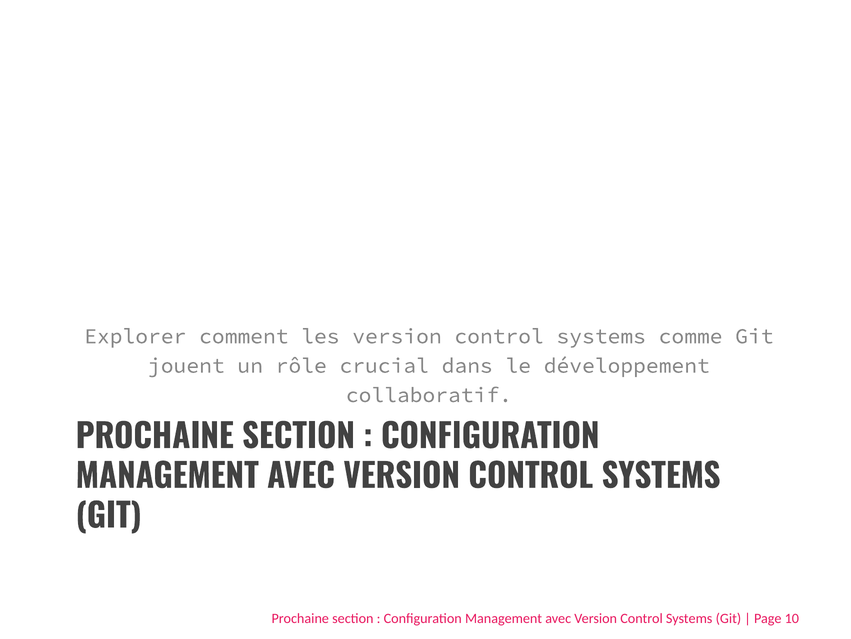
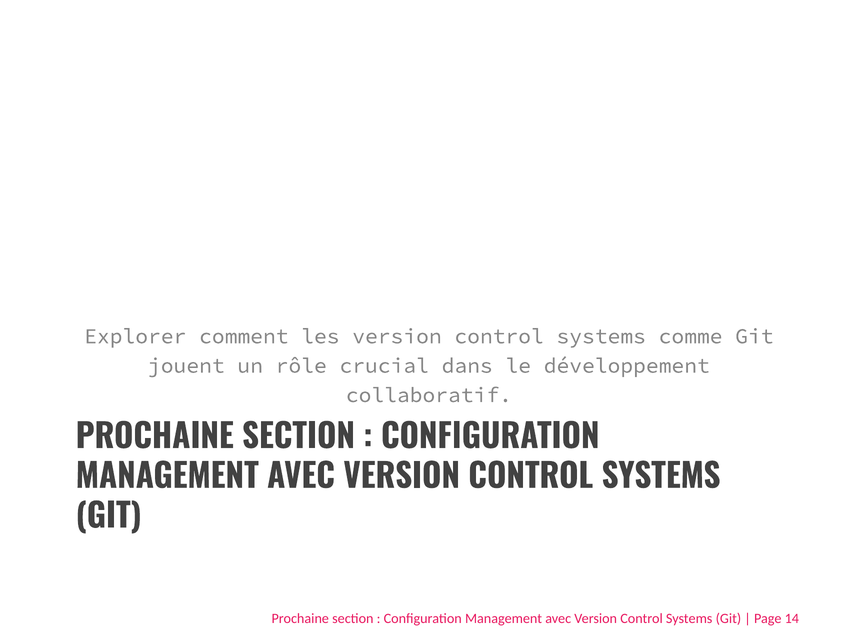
10: 10 -> 14 (792, 618)
